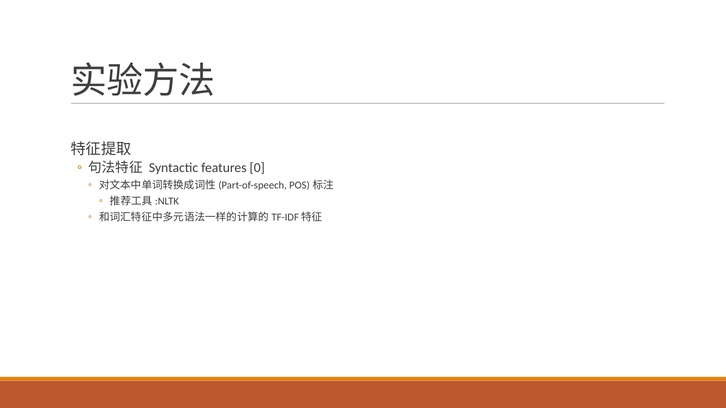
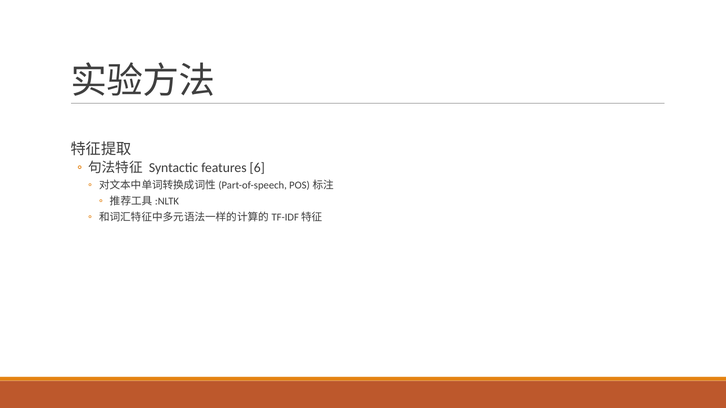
0: 0 -> 6 (257, 168)
